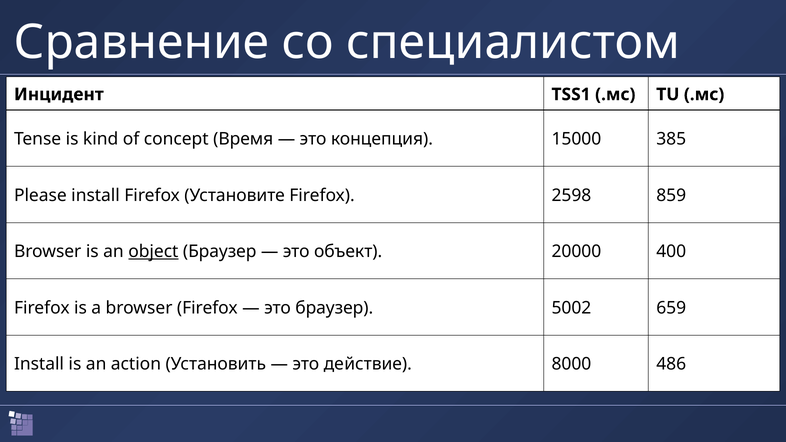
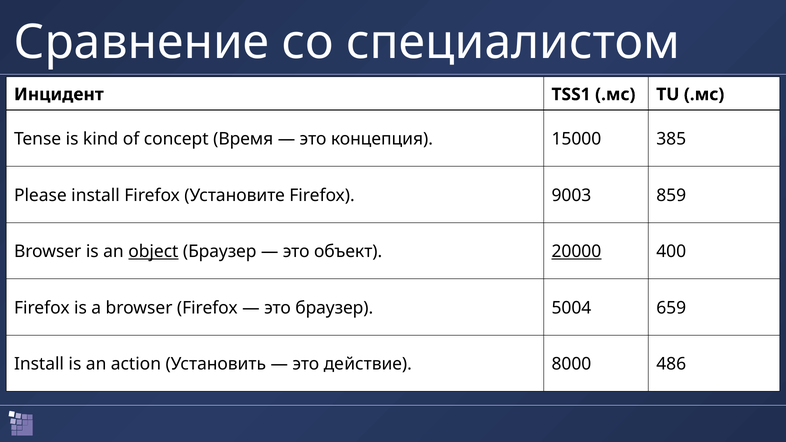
2598: 2598 -> 9003 (571, 195)
20000 underline: none -> present (576, 252)
5002: 5002 -> 5004 (571, 308)
